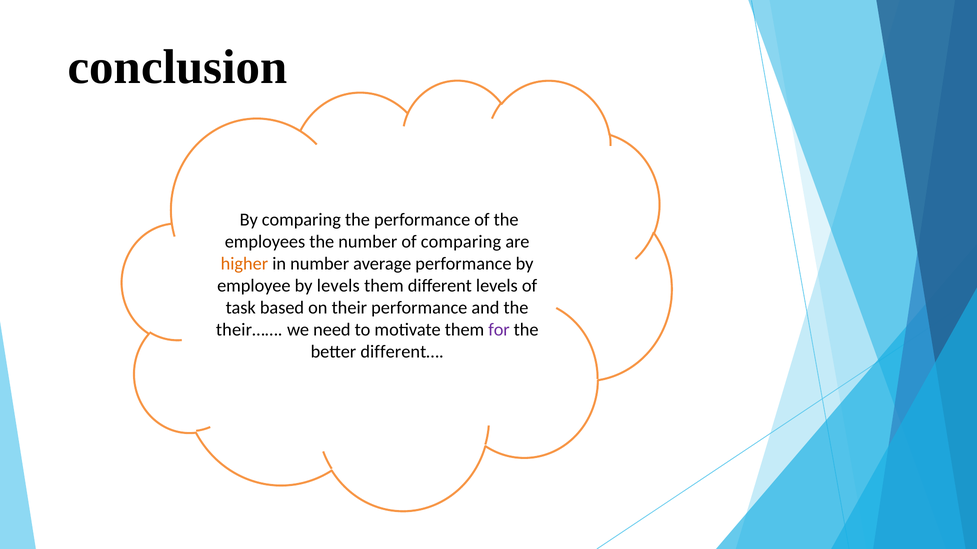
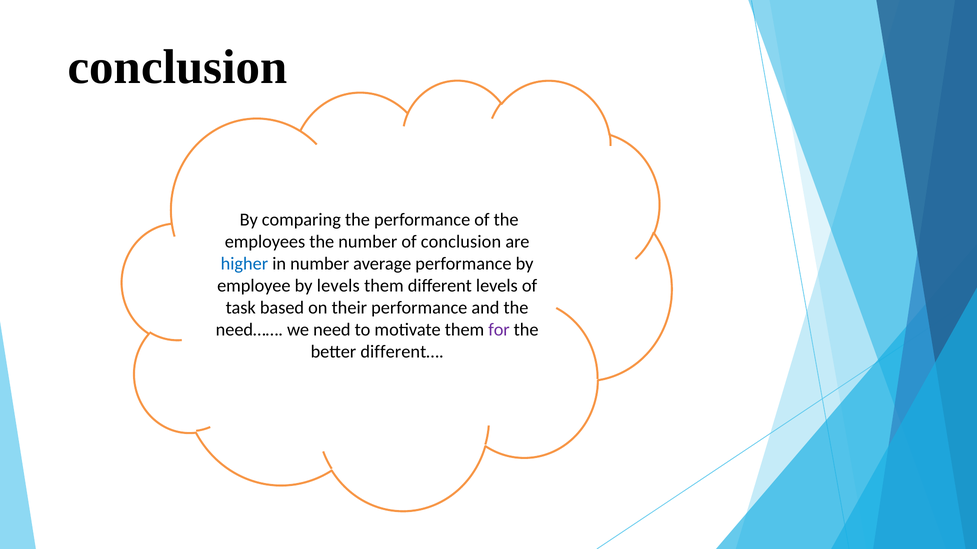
of comparing: comparing -> conclusion (461, 242)
higher colour: orange -> blue (244, 264)
their……: their…… -> need…… (249, 330)
